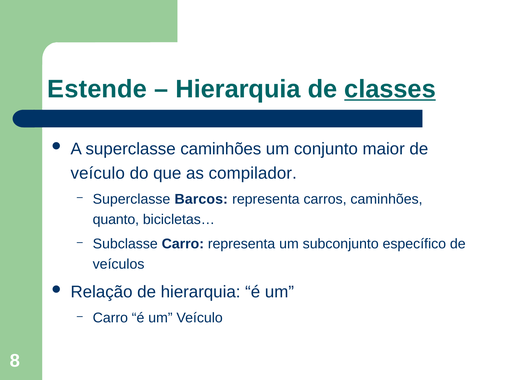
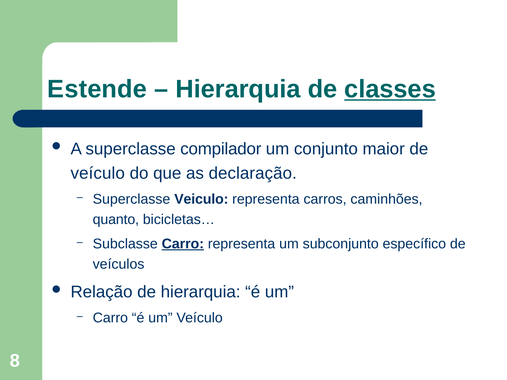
superclasse caminhões: caminhões -> compilador (221, 149)
compilador: compilador -> declaração (253, 173)
Barcos: Barcos -> Veiculo (201, 199)
Carro underline: none -> present (183, 244)
